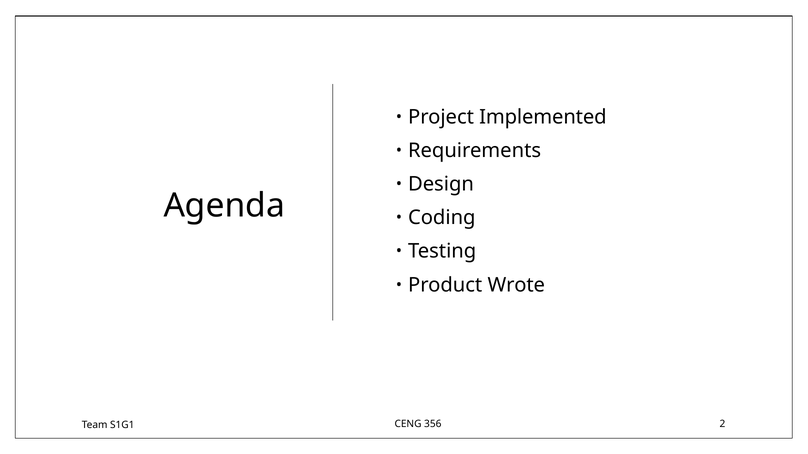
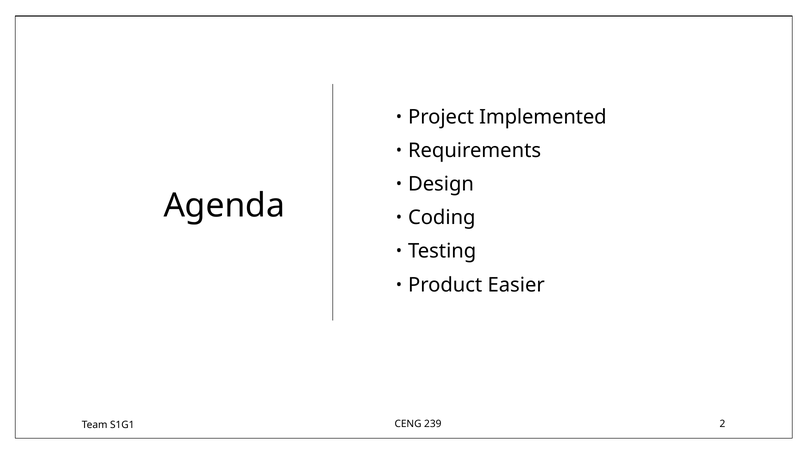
Wrote: Wrote -> Easier (516, 285)
356: 356 -> 239 (433, 424)
